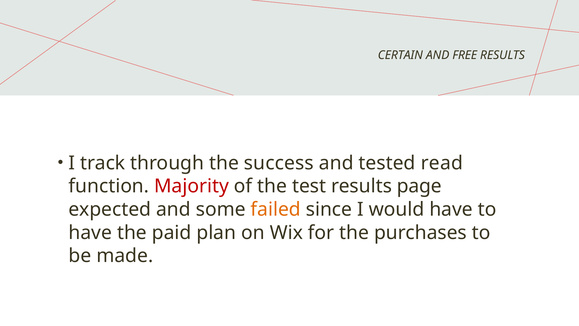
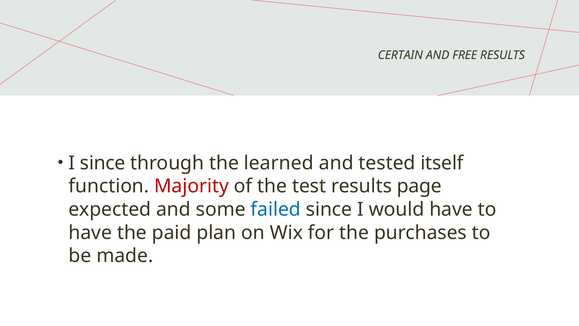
I track: track -> since (103, 163)
success: success -> learned (279, 163)
read: read -> itself (442, 163)
failed colour: orange -> blue (276, 209)
